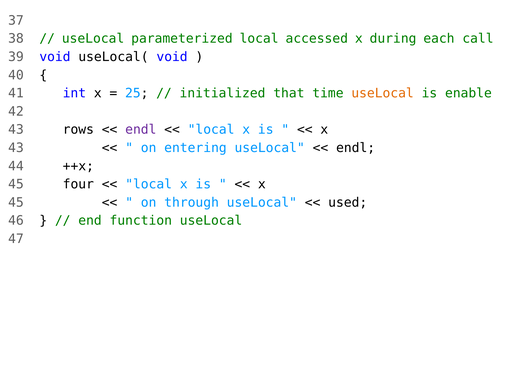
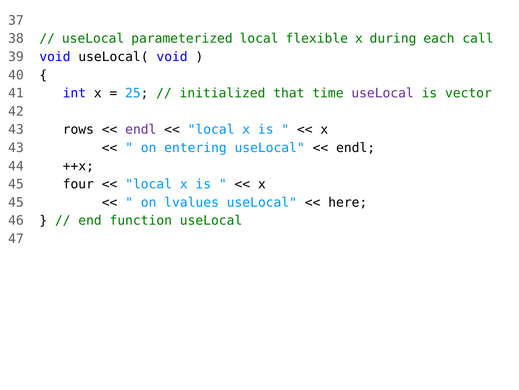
accessed: accessed -> flexible (317, 39)
useLocal colour: orange -> purple (383, 93)
enable: enable -> vector (468, 93)
through: through -> lvalues (192, 202)
used: used -> here (348, 202)
